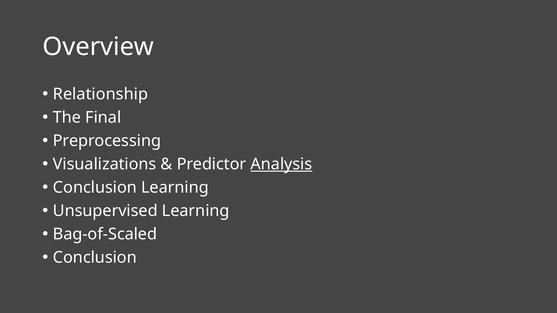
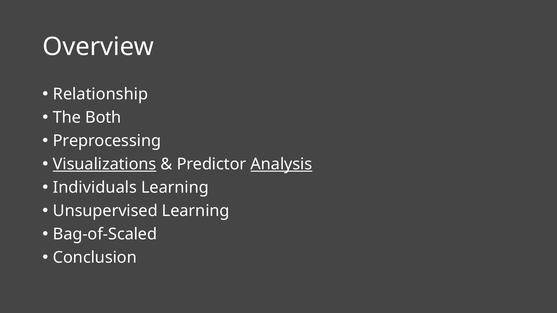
Final: Final -> Both (103, 118)
Visualizations underline: none -> present (105, 164)
Conclusion: Conclusion -> Individuals (95, 188)
